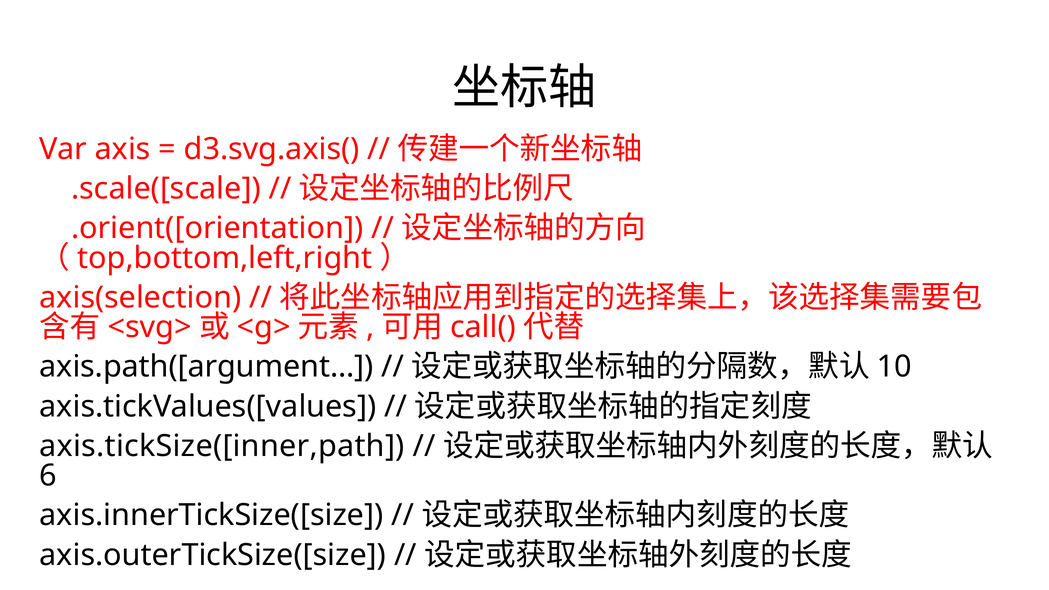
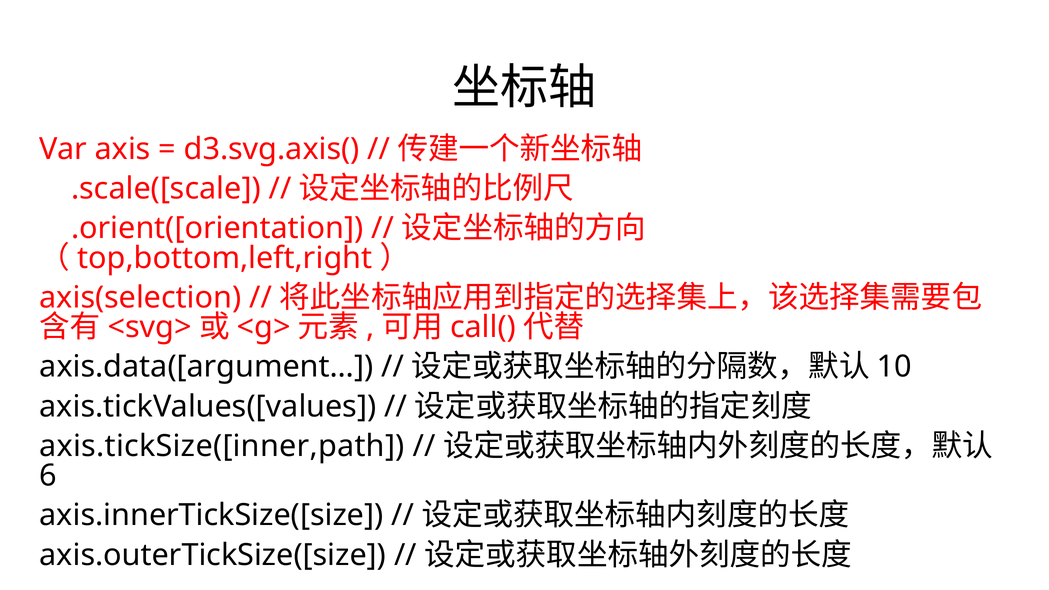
axis.path([argument…: axis.path([argument… -> axis.data([argument… (206, 367)
